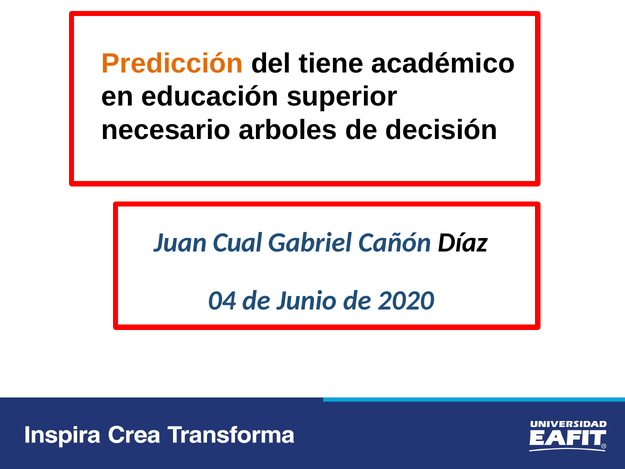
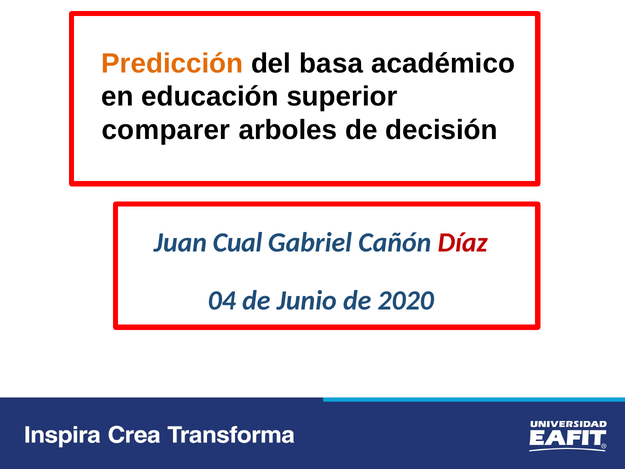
tiene: tiene -> basa (331, 63)
necesario: necesario -> comparer (166, 130)
Díaz colour: black -> red (463, 242)
